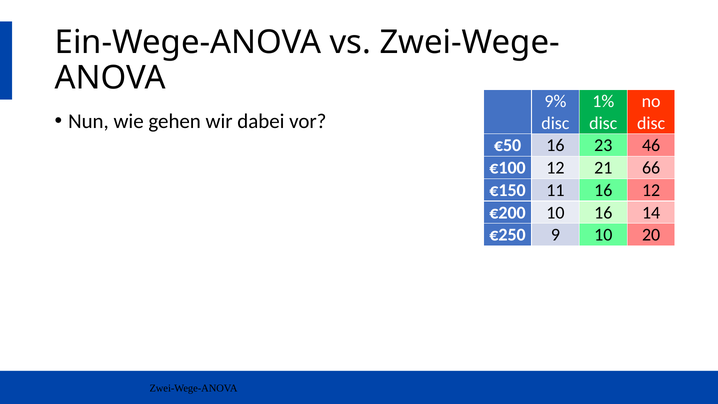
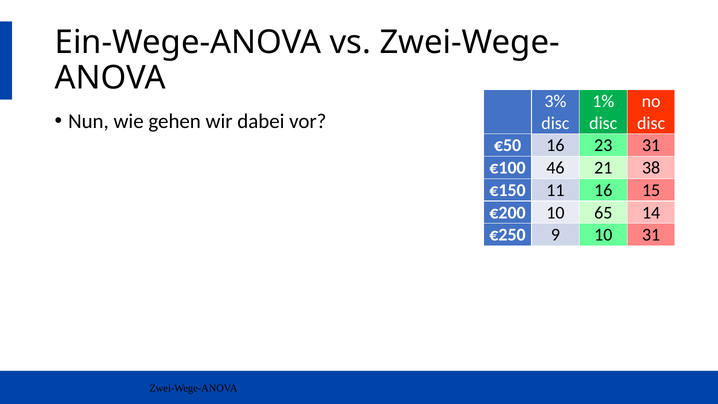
9%: 9% -> 3% (555, 101)
23 46: 46 -> 31 (651, 145)
€100 12: 12 -> 46 (555, 168)
66: 66 -> 38 (651, 168)
16 12: 12 -> 15 (651, 190)
10 16: 16 -> 65 (603, 213)
10 20: 20 -> 31 (651, 235)
